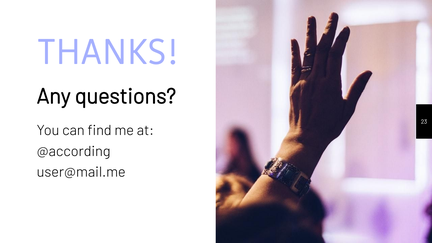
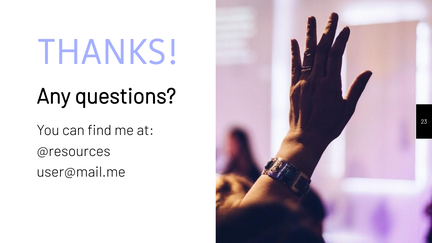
@according: @according -> @resources (74, 151)
